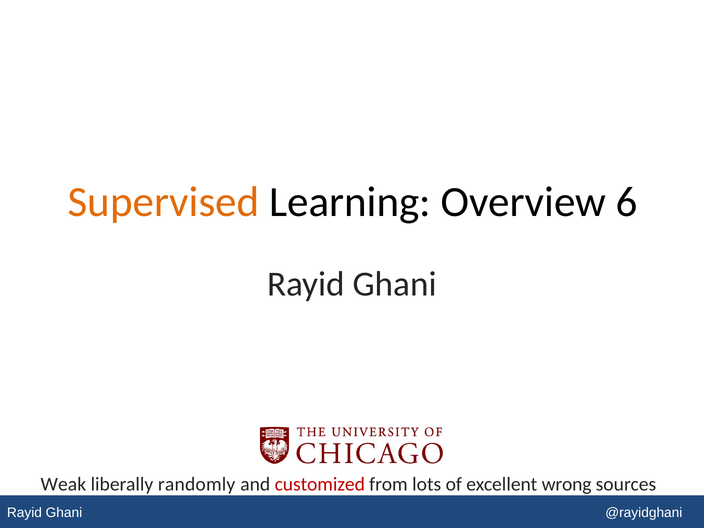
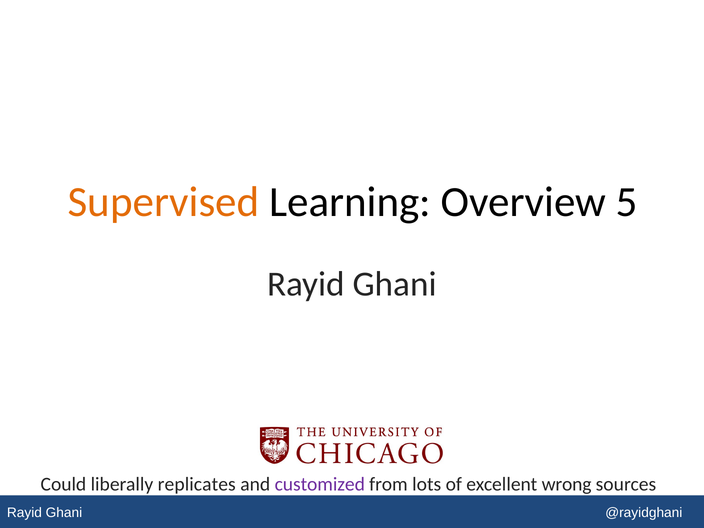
6: 6 -> 5 (627, 202)
Weak: Weak -> Could (63, 484)
randomly: randomly -> replicates (197, 484)
customized colour: red -> purple (320, 484)
